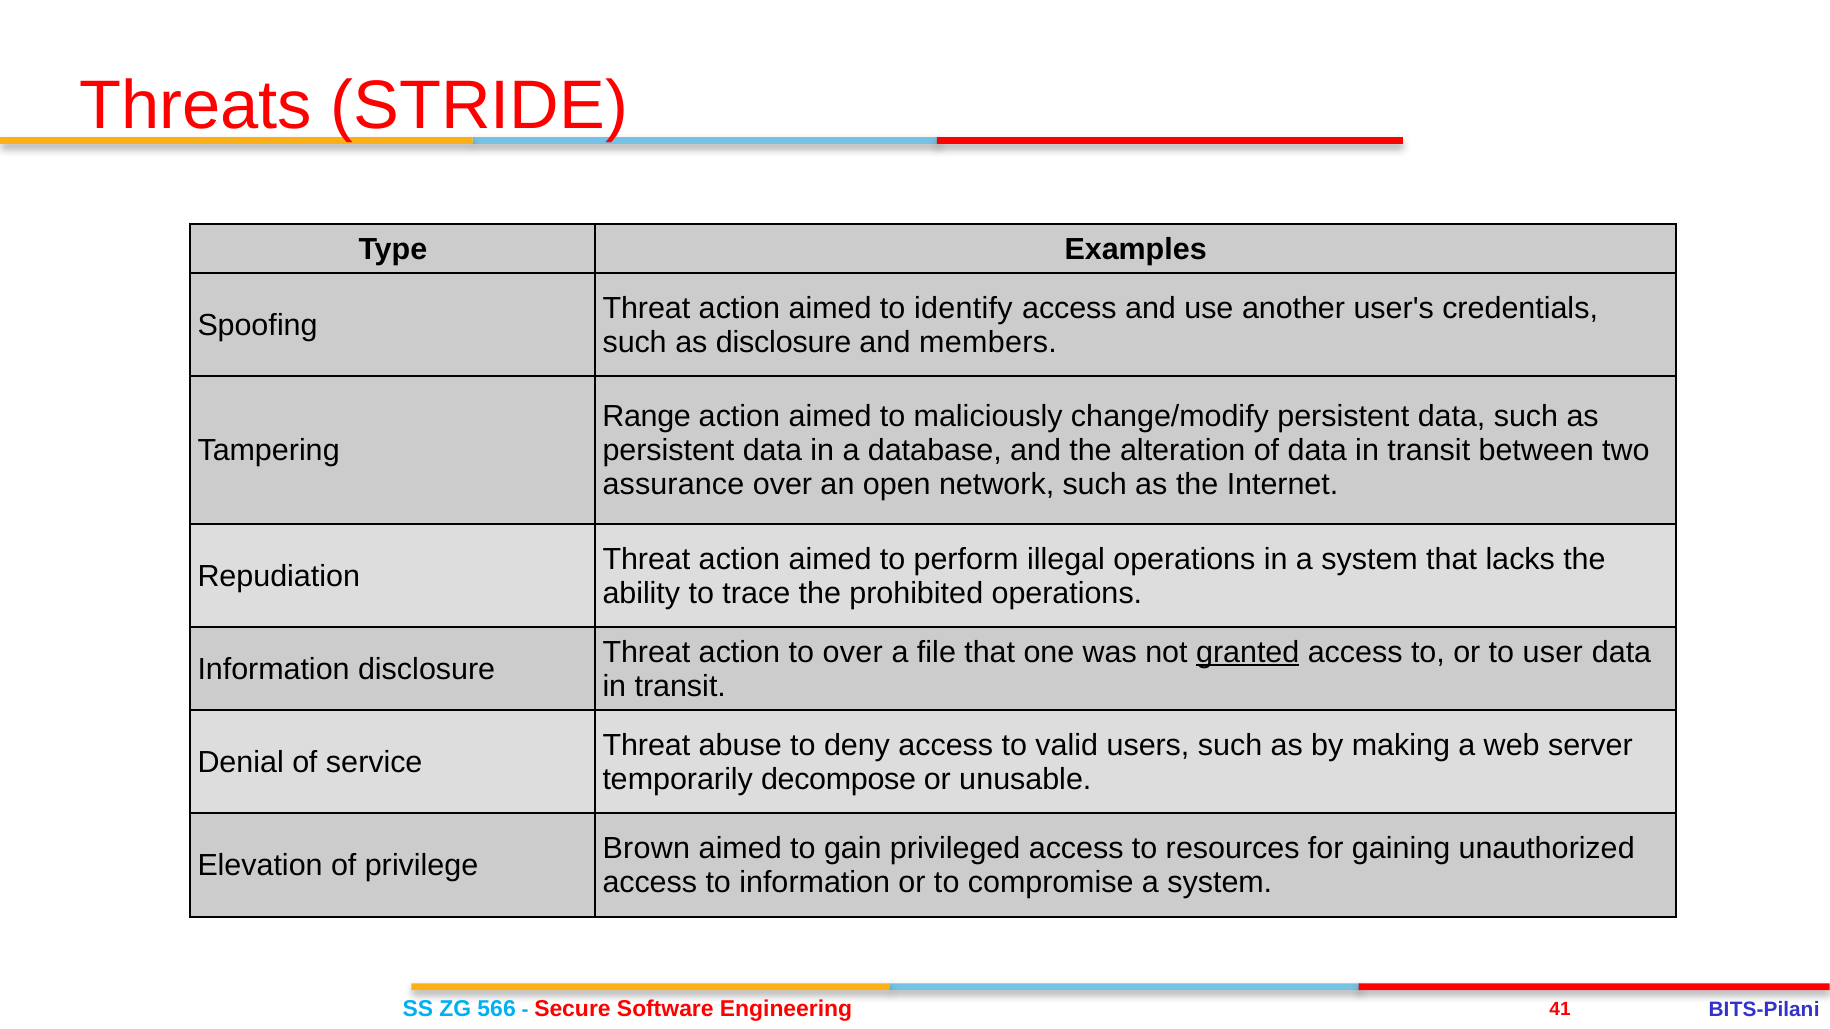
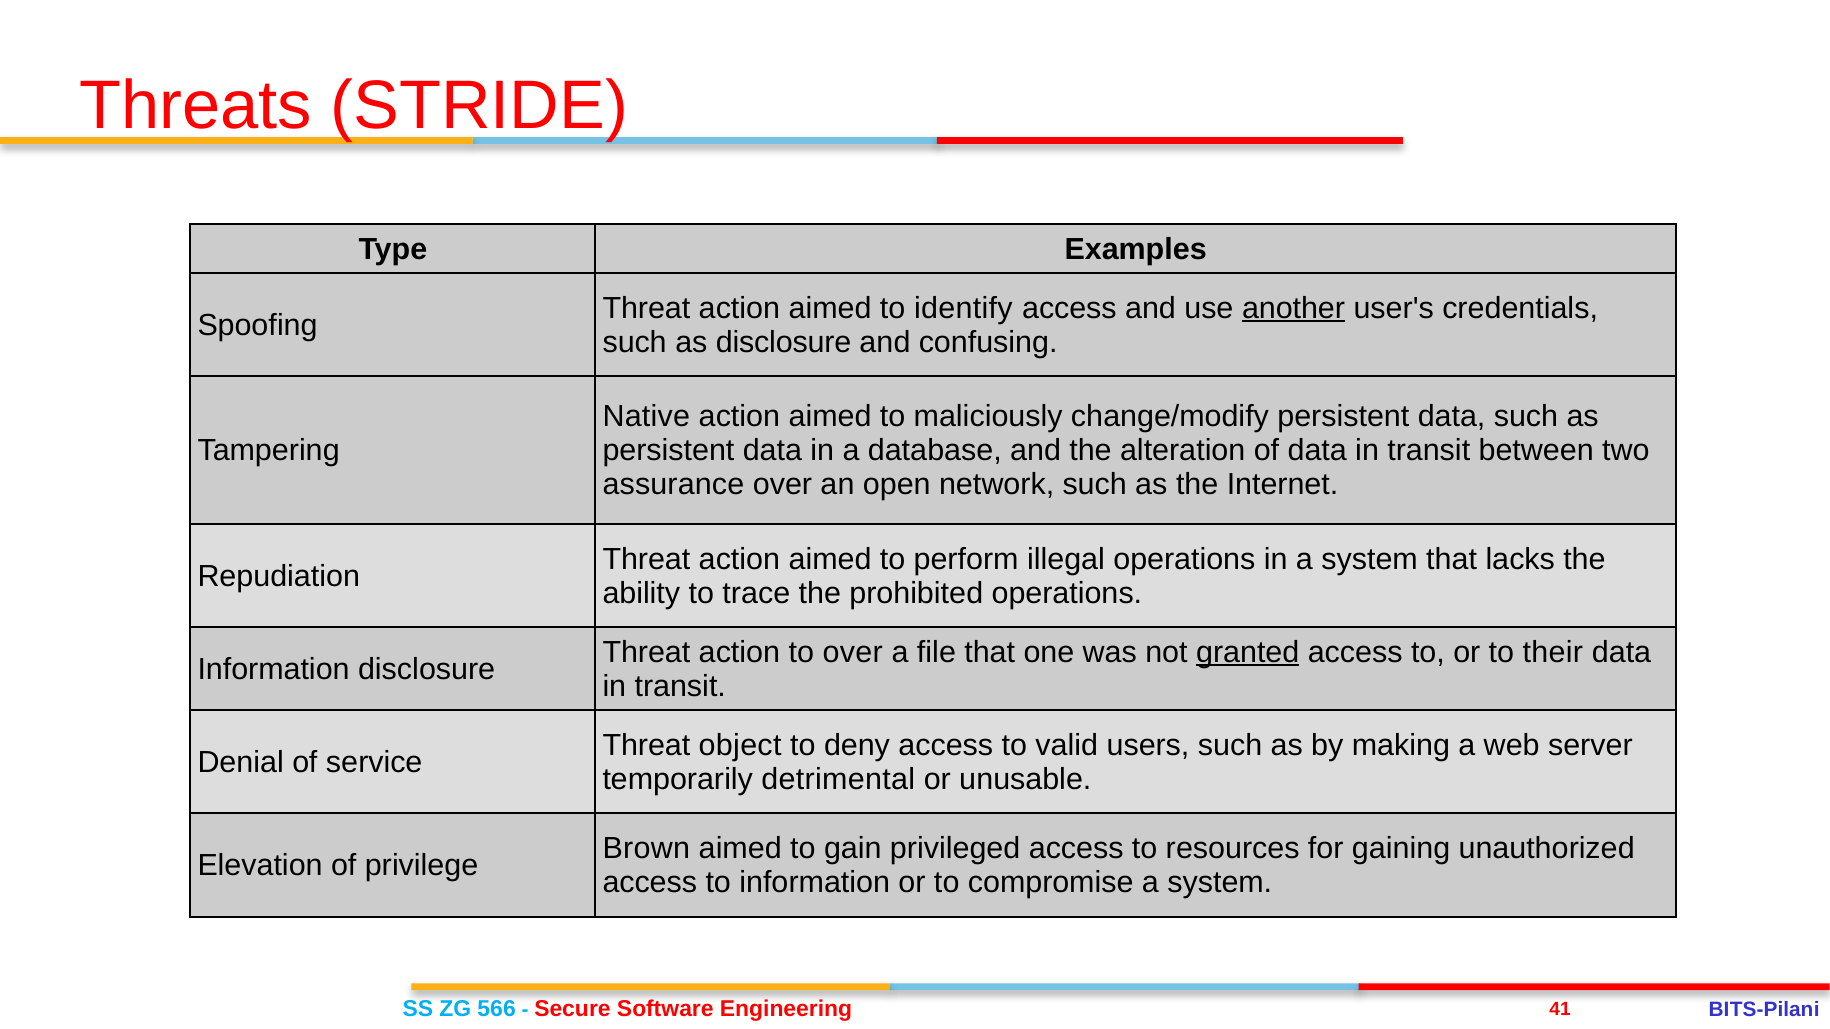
another underline: none -> present (1294, 308)
members: members -> confusing (988, 342)
Range: Range -> Native (646, 417)
user: user -> their (1553, 652)
abuse: abuse -> object (740, 746)
decompose: decompose -> detrimental (838, 780)
